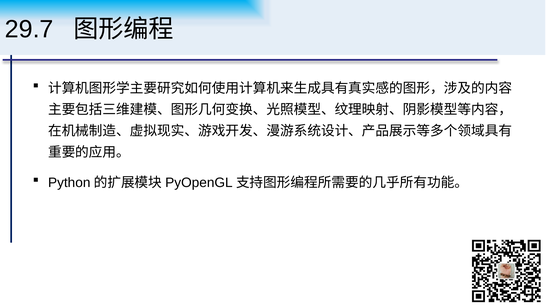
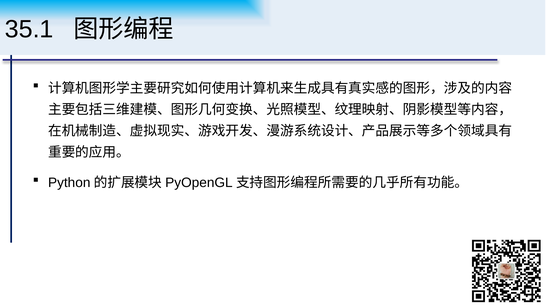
29.7: 29.7 -> 35.1 (29, 29)
